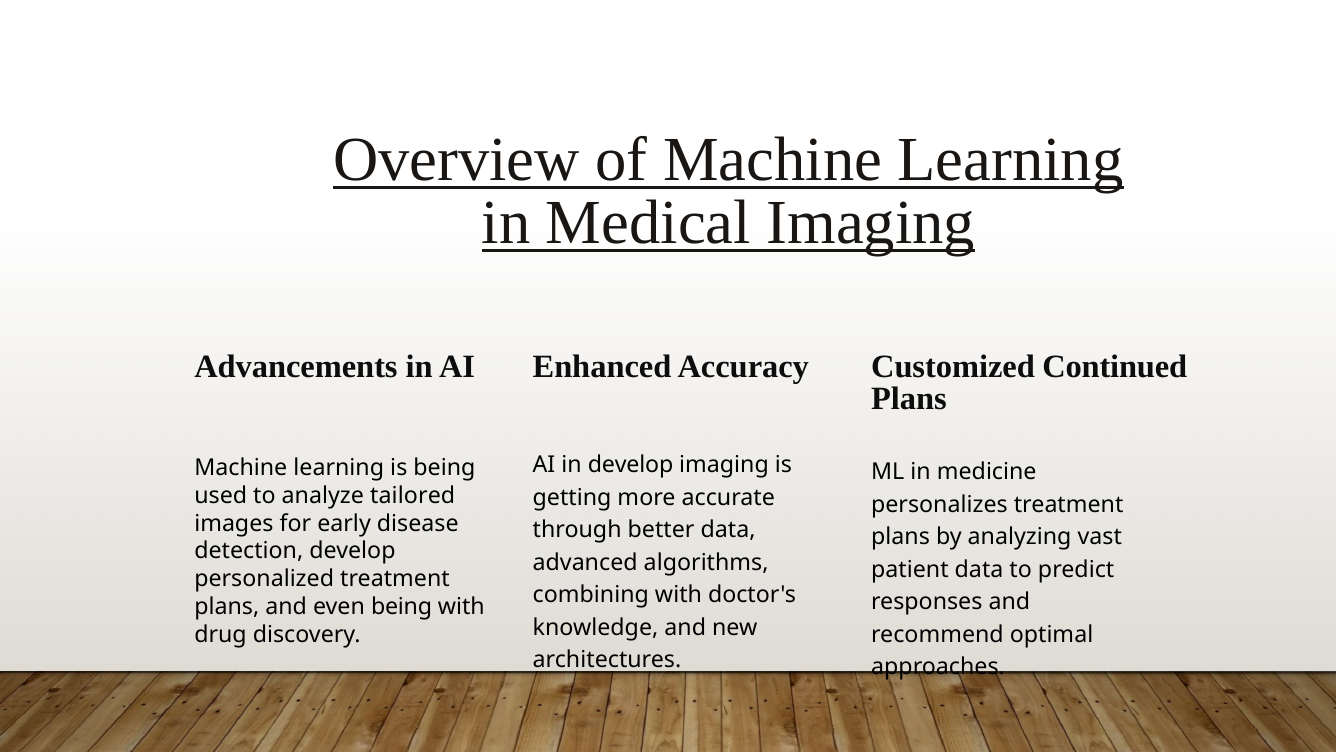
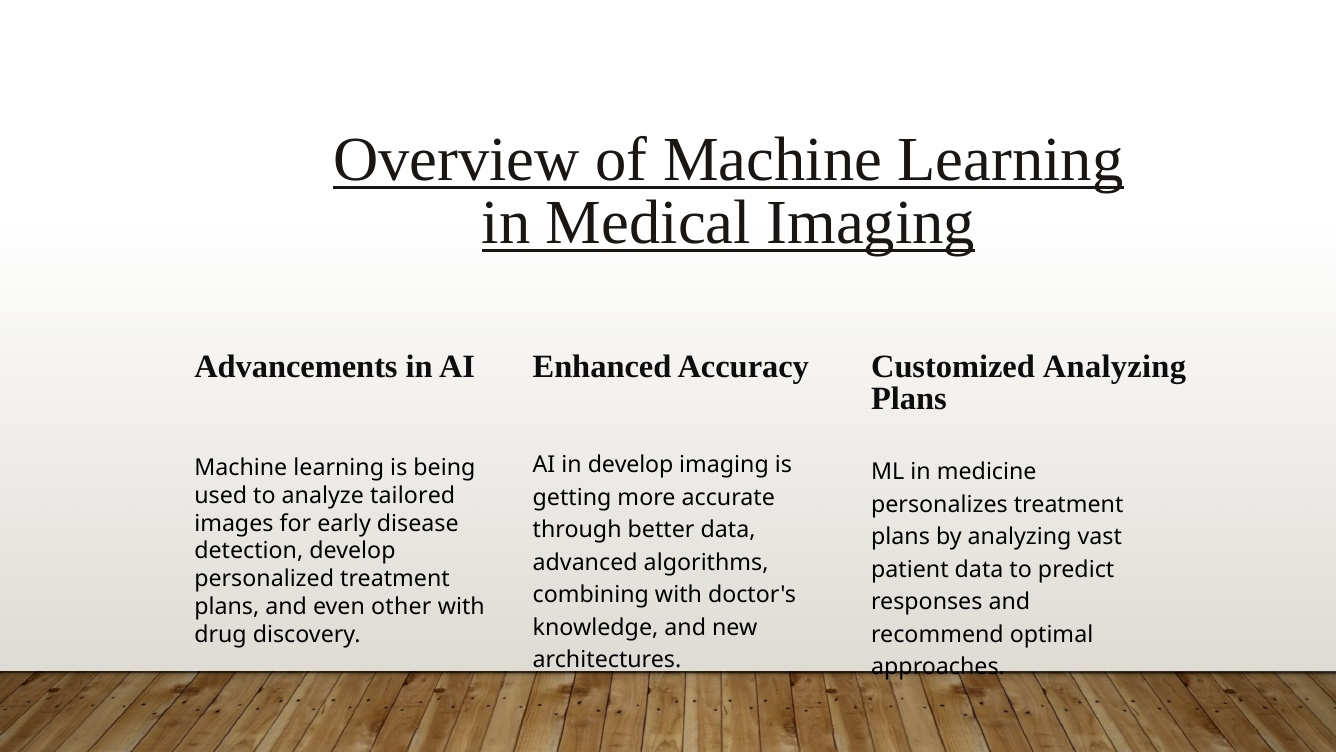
Customized Continued: Continued -> Analyzing (1114, 367)
even being: being -> other (401, 607)
